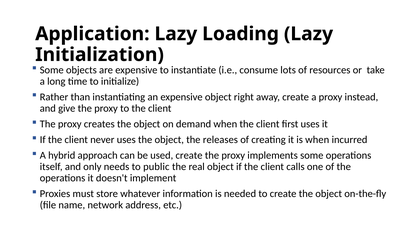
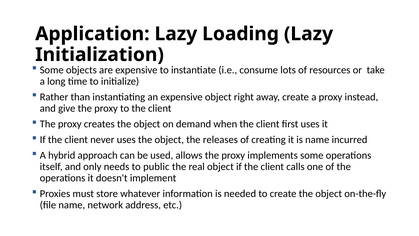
is when: when -> name (317, 140)
used create: create -> allows (189, 155)
